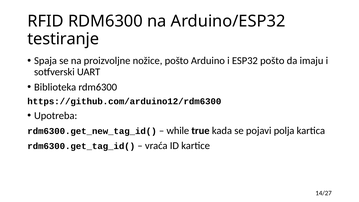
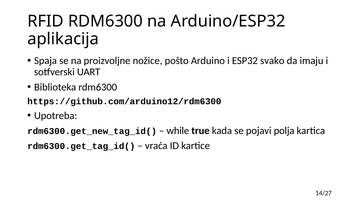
testiranje: testiranje -> aplikacija (63, 39)
ESP32 pošto: pošto -> svako (272, 61)
